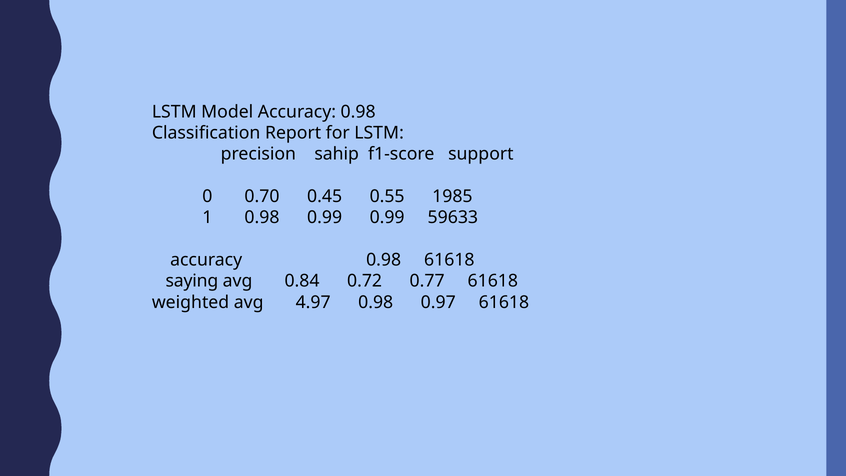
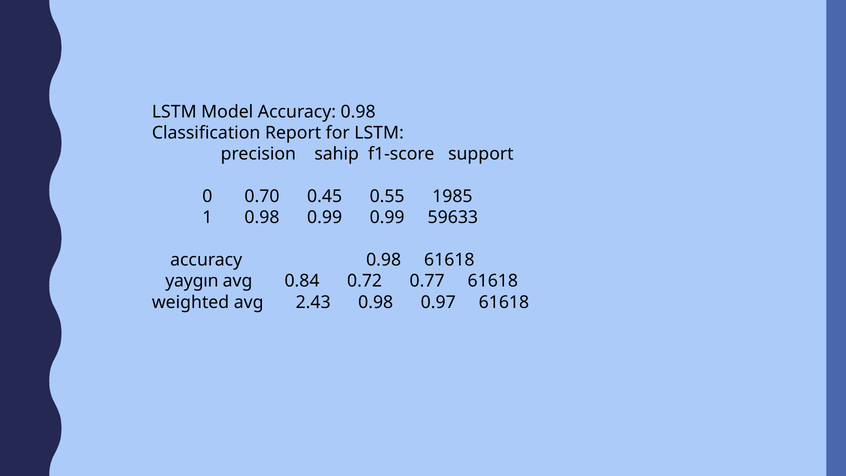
saying: saying -> yaygın (192, 281)
4.97: 4.97 -> 2.43 (313, 302)
